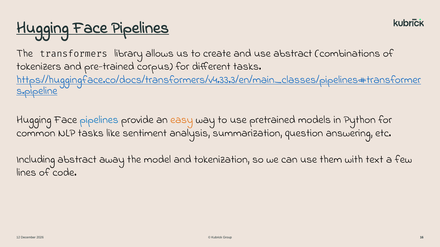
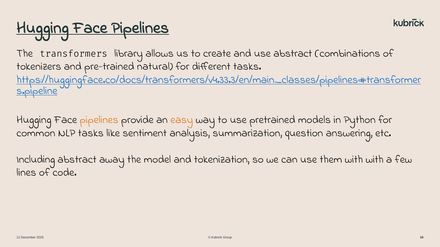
corpus: corpus -> natural (155, 66)
pipelines colour: blue -> orange (99, 120)
with text: text -> with (375, 160)
